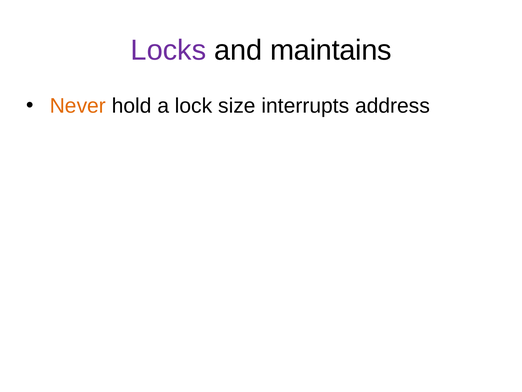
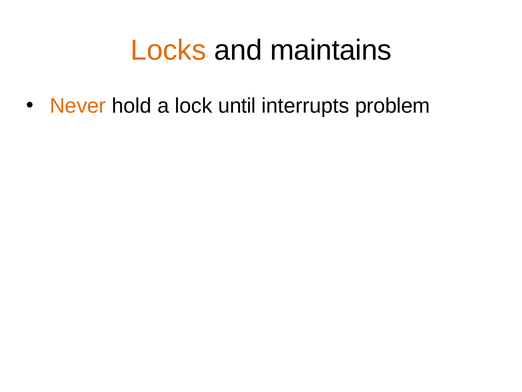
Locks colour: purple -> orange (168, 50)
size: size -> until (237, 106)
address: address -> problem (393, 106)
